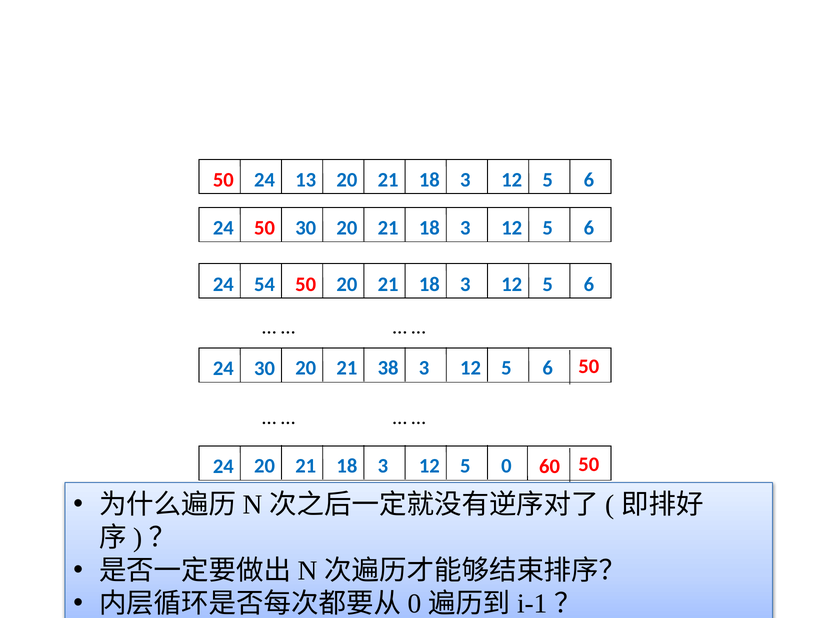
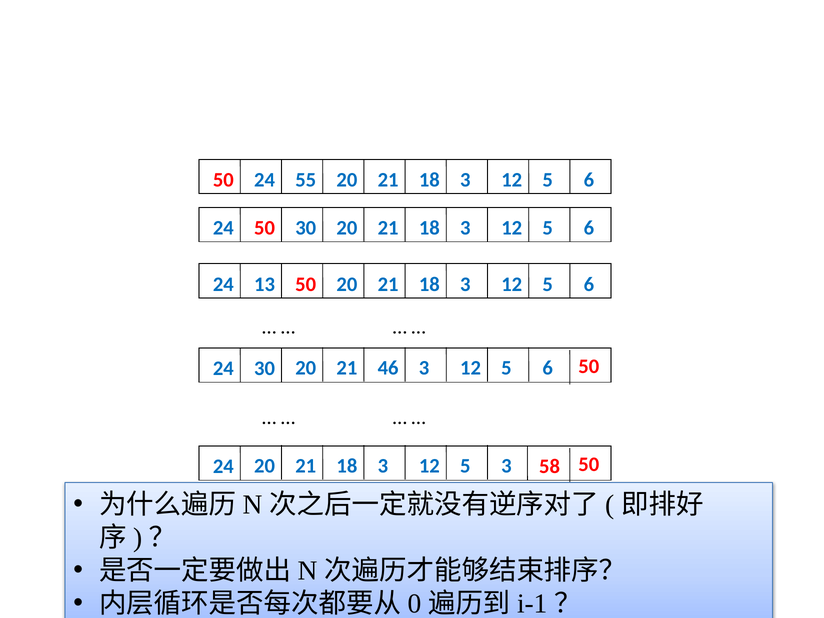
13: 13 -> 55 (306, 180)
54: 54 -> 13 (265, 284)
38: 38 -> 46 (388, 368)
3 0: 0 -> 3 (506, 466)
60: 60 -> 58 (550, 466)
